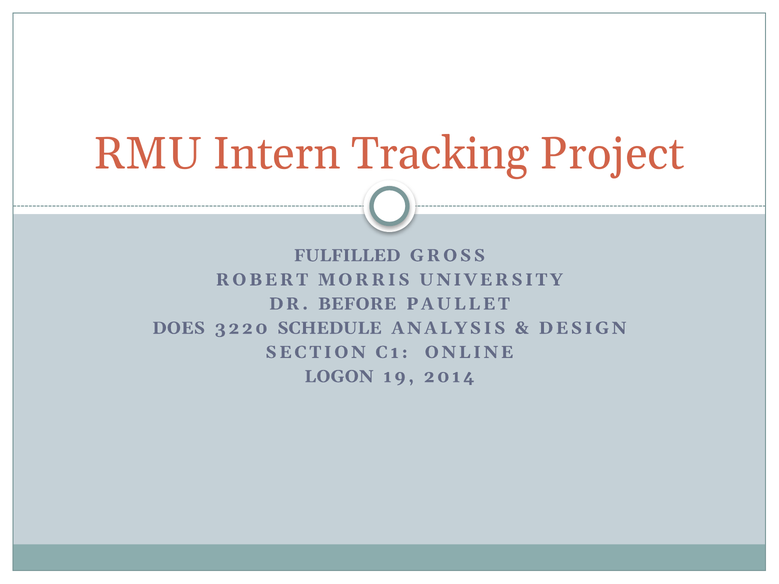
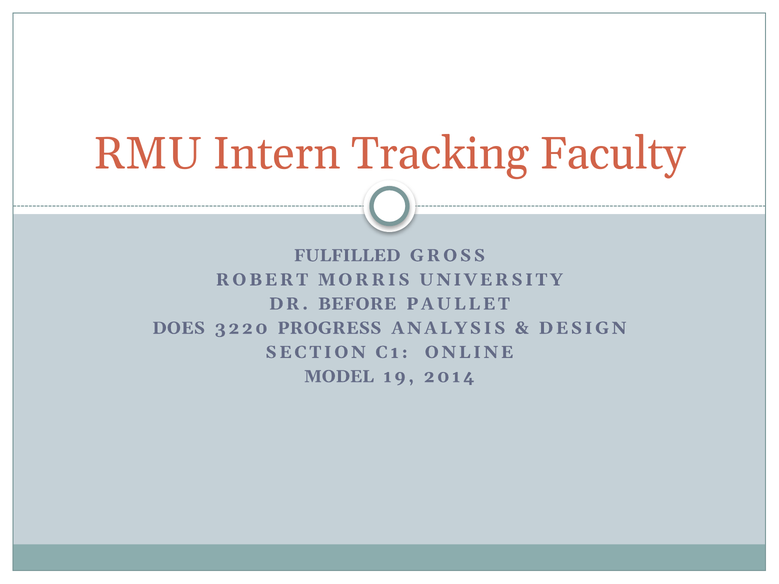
Project: Project -> Faculty (613, 154)
SCHEDULE: SCHEDULE -> PROGRESS (329, 328)
LOGON: LOGON -> MODEL (339, 377)
